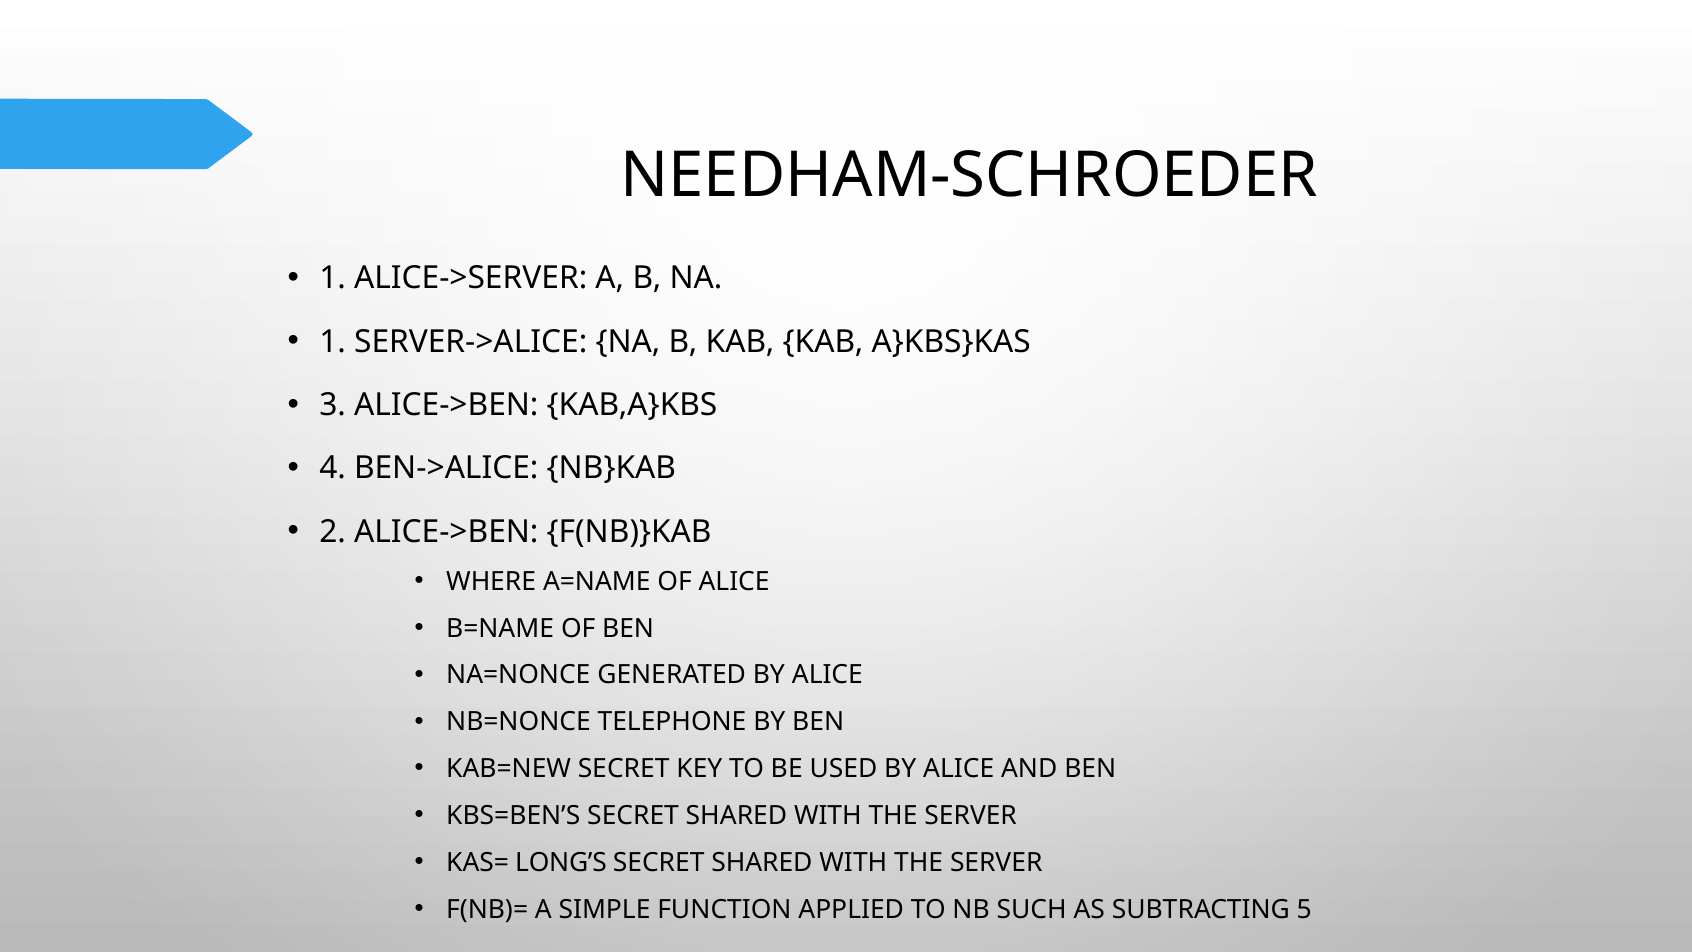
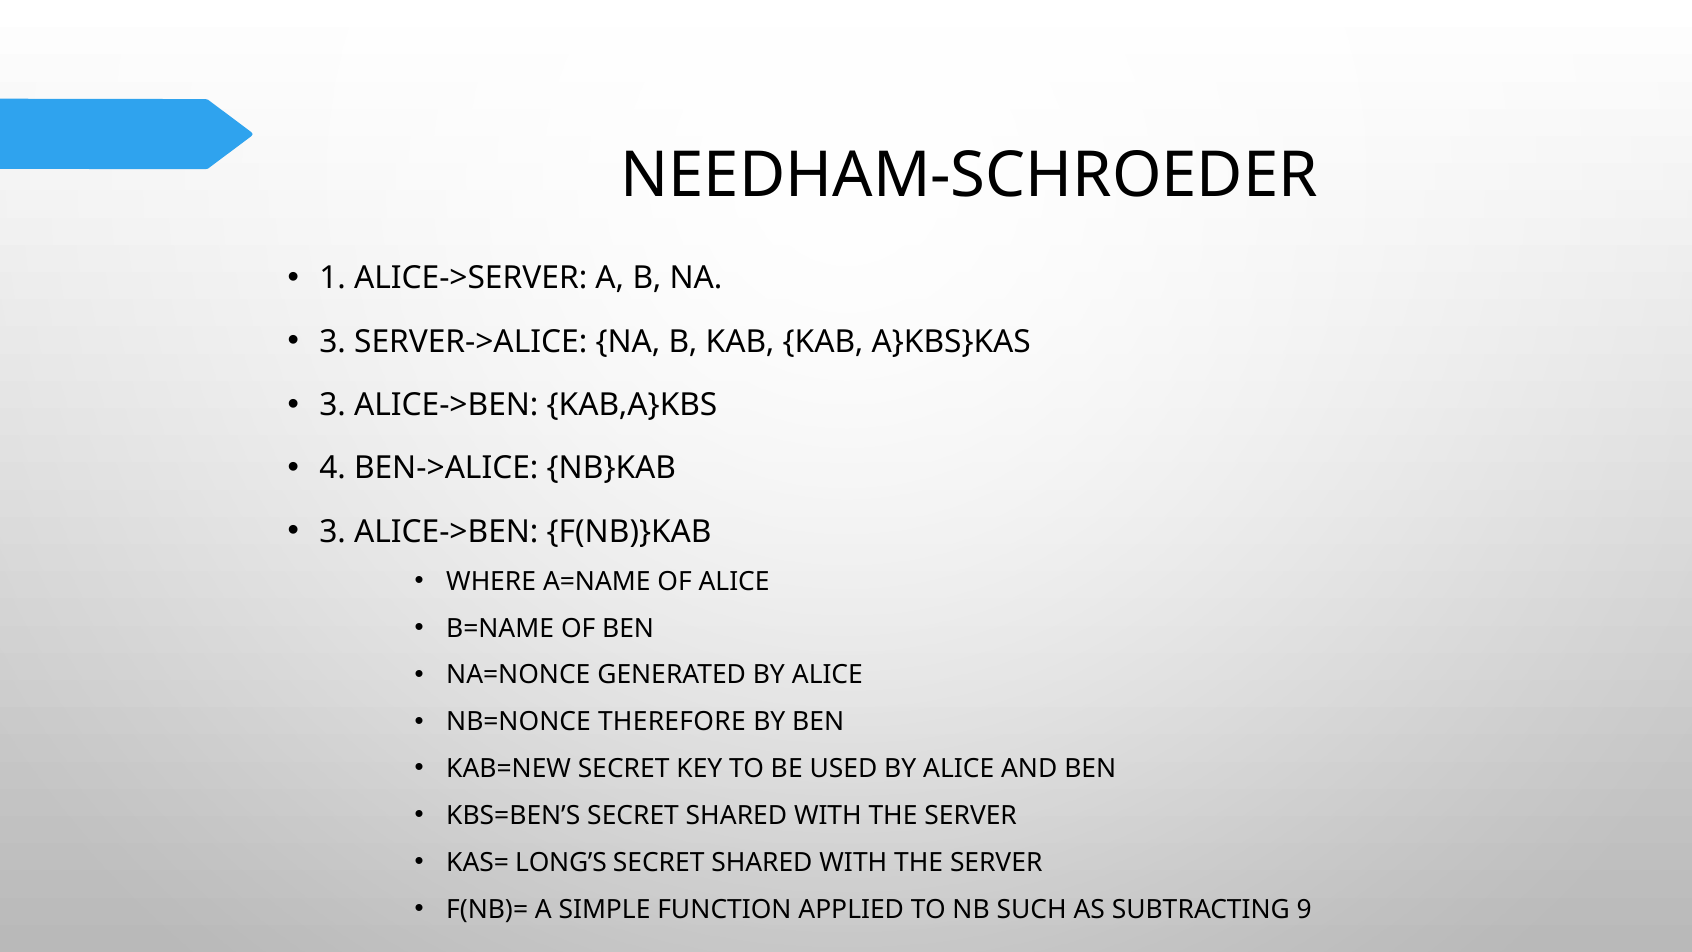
1: 1 -> 3 (333, 342)
2: 2 -> 3 (333, 532)
TELEPHONE: TELEPHONE -> THEREFORE (672, 722)
5: 5 -> 9 (1304, 909)
